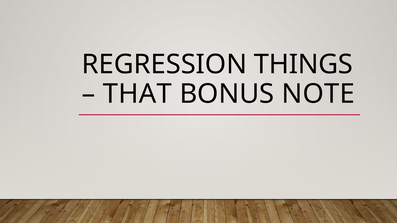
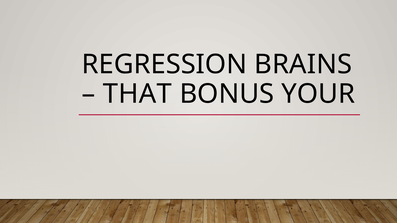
THINGS: THINGS -> BRAINS (303, 64)
NOTE: NOTE -> YOUR (318, 94)
